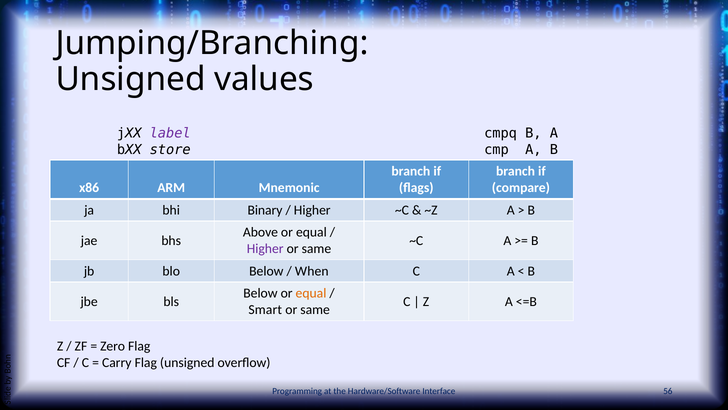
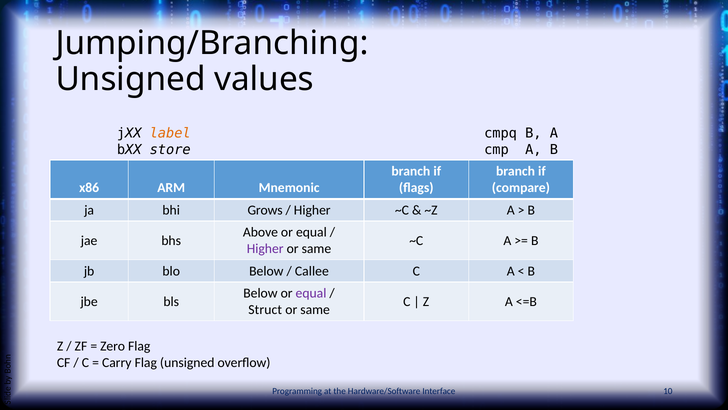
label colour: purple -> orange (170, 133)
Binary: Binary -> Grows (265, 210)
When: When -> Callee (312, 271)
equal colour: orange -> purple (311, 293)
Smart: Smart -> Struct (265, 310)
56: 56 -> 10 (668, 391)
